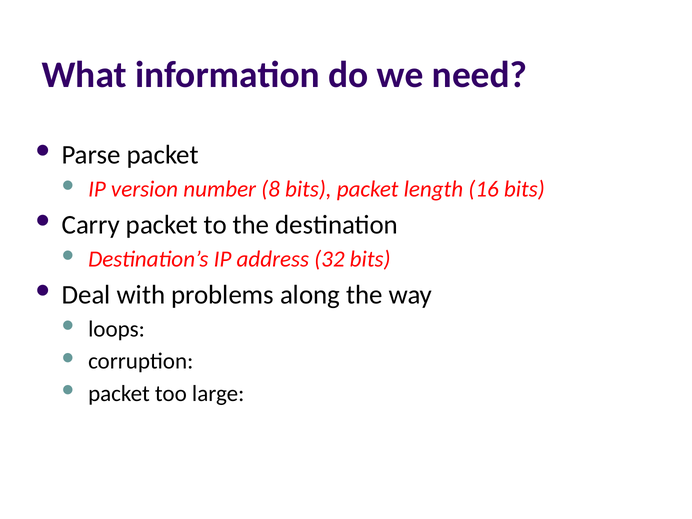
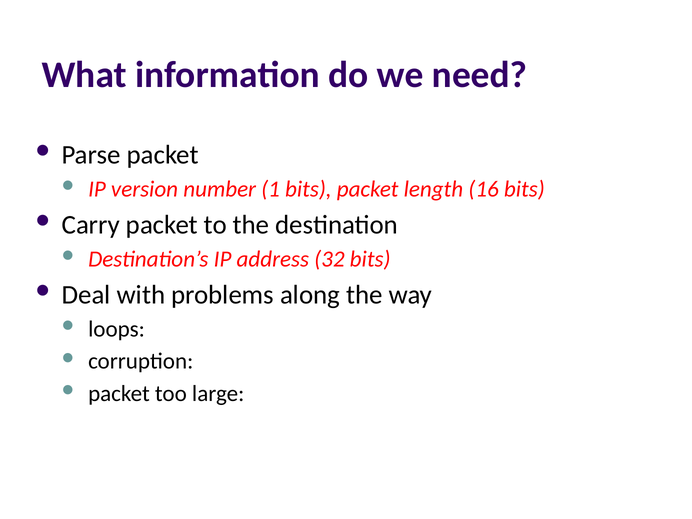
8: 8 -> 1 (271, 189)
